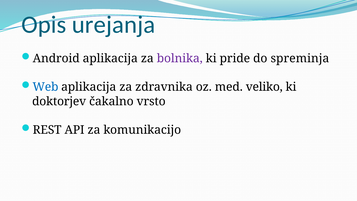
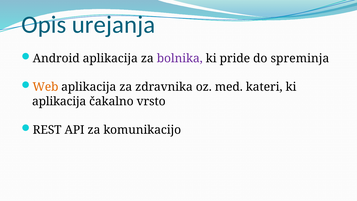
Web colour: blue -> orange (45, 87)
veliko: veliko -> kateri (264, 87)
doktorjev: doktorjev -> aplikacija (59, 101)
